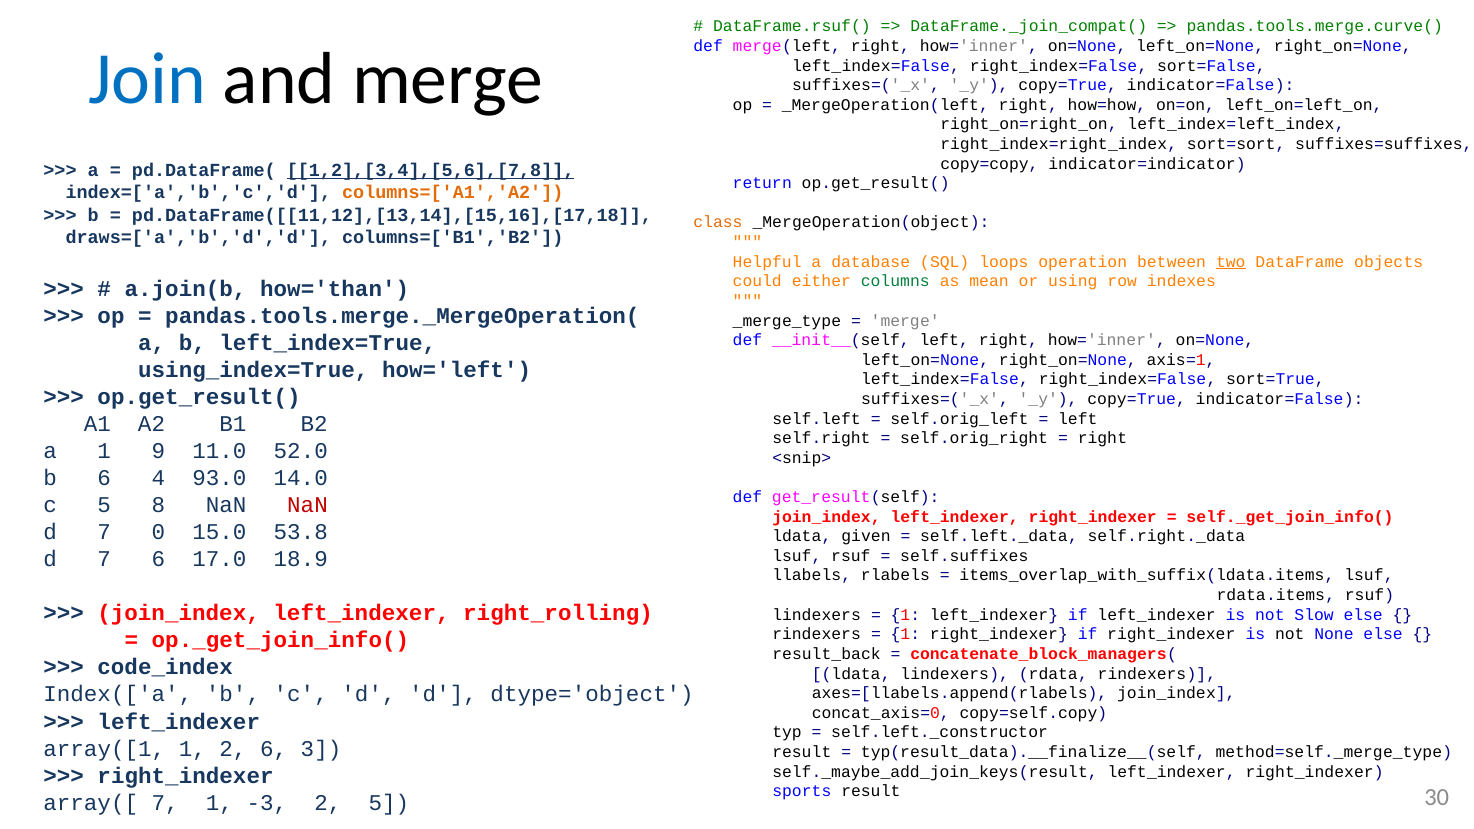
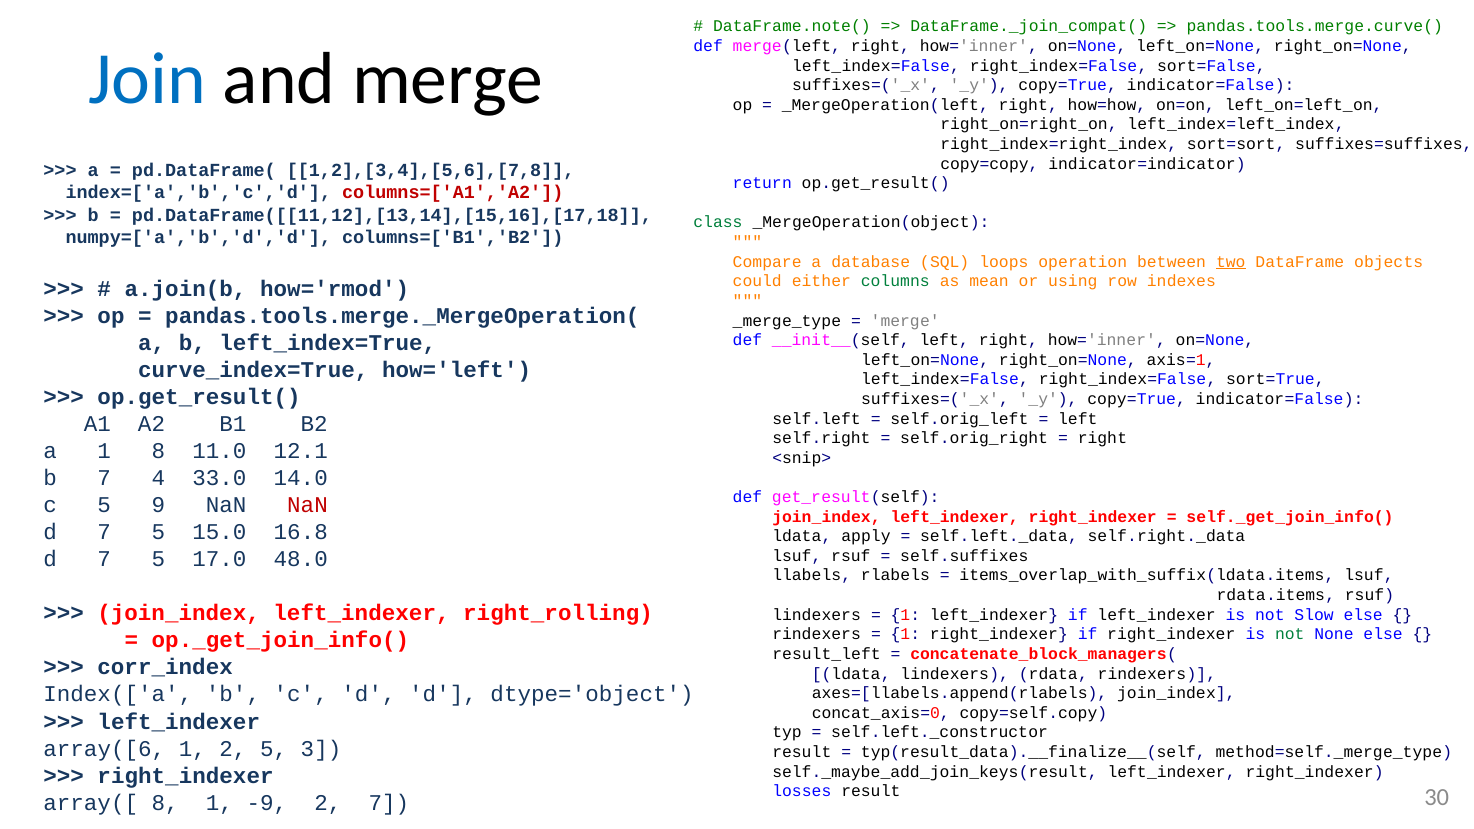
DataFrame.rsuf(: DataFrame.rsuf( -> DataFrame.note( (792, 26)
1,2],[3,4],[5,6],[7,8 underline: present -> none (431, 171)
columns=['A1','A2 colour: orange -> red (453, 193)
class colour: orange -> green (718, 223)
draws=['a','b','d','d: draws=['a','b','d','d -> numpy=['a','b','d','d (198, 237)
Helpful: Helpful -> Compare (767, 262)
how='than: how='than -> how='rmod (335, 289)
using_index=True: using_index=True -> curve_index=True (253, 370)
1 9: 9 -> 8 (158, 451)
52.0: 52.0 -> 12.1 (301, 451)
b 6: 6 -> 7 (104, 478)
93.0: 93.0 -> 33.0 (219, 478)
8: 8 -> 9 (158, 505)
0: 0 -> 5 (158, 532)
53.8: 53.8 -> 16.8 (301, 532)
given: given -> apply (866, 536)
6: 6 -> 5 (158, 559)
18.9: 18.9 -> 48.0 (301, 559)
not colour: black -> green (1290, 635)
result_back: result_back -> result_left (826, 654)
code_index: code_index -> corr_index (165, 668)
array([1: array([1 -> array([6 (104, 749)
2 6: 6 -> 5 (274, 749)
sports: sports -> losses (802, 791)
array([ 7: 7 -> 8 (165, 803)
-3: -3 -> -9 (267, 803)
2 5: 5 -> 7 (389, 803)
